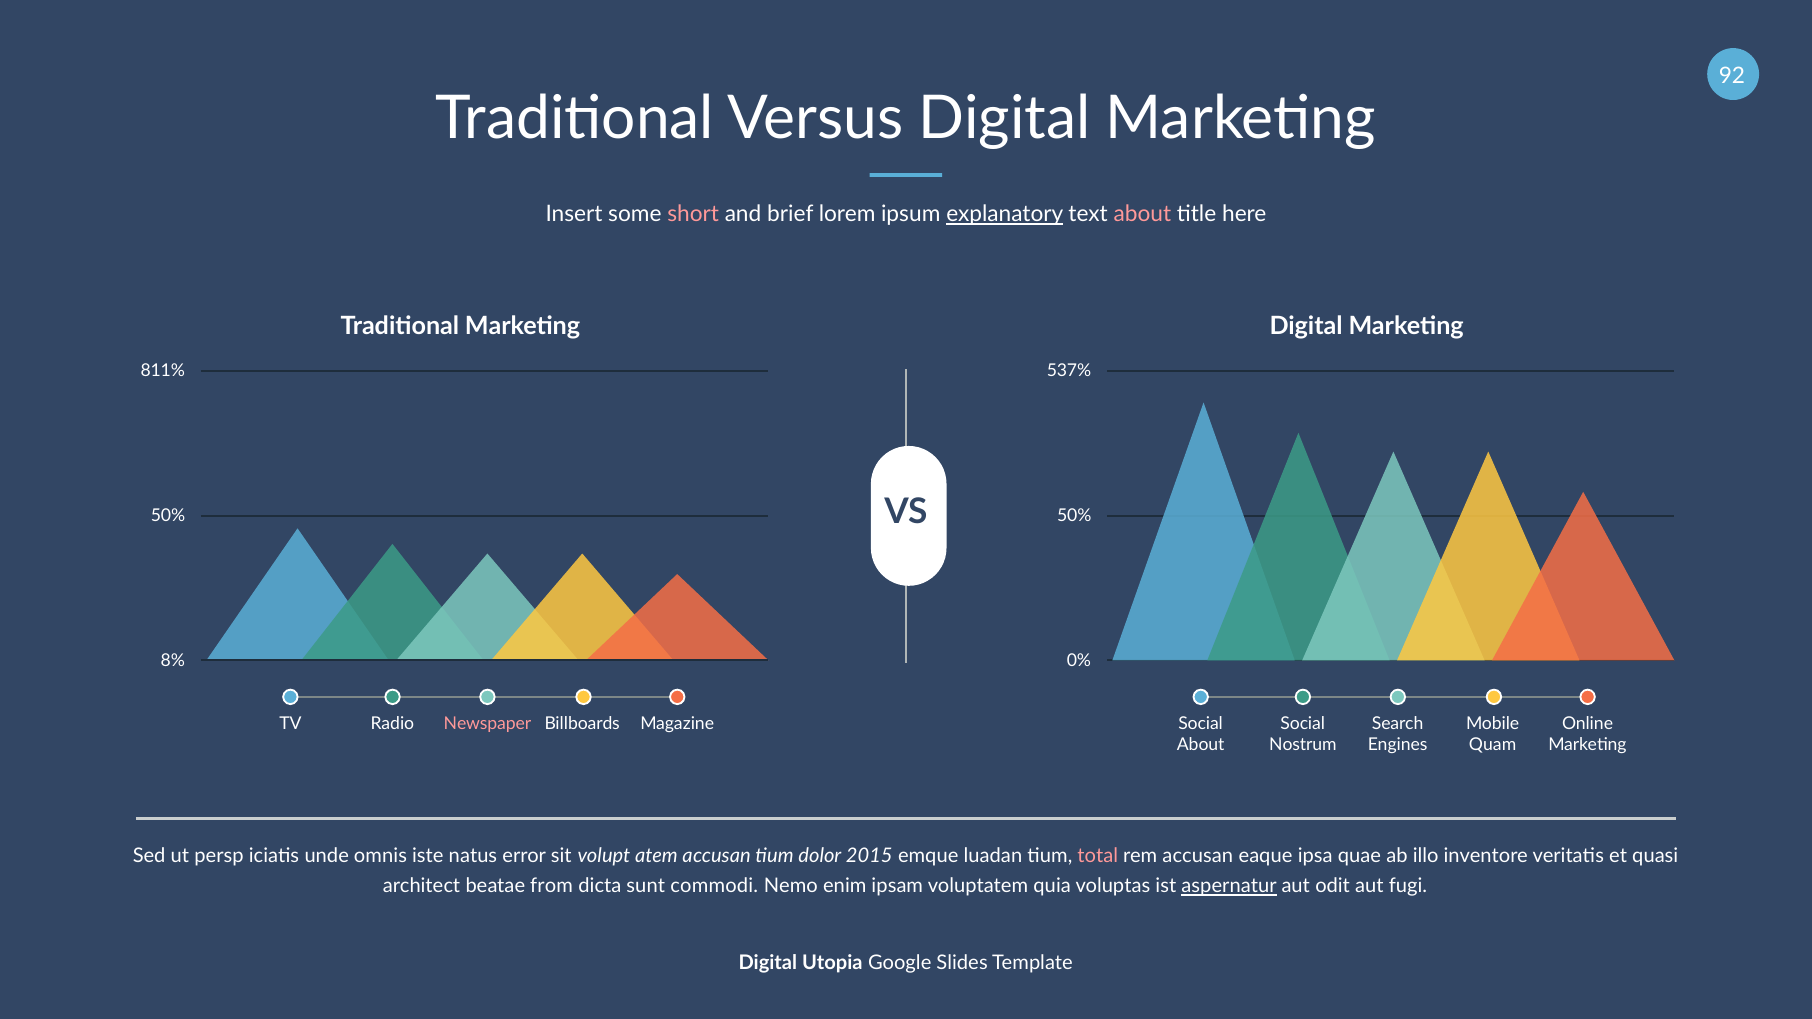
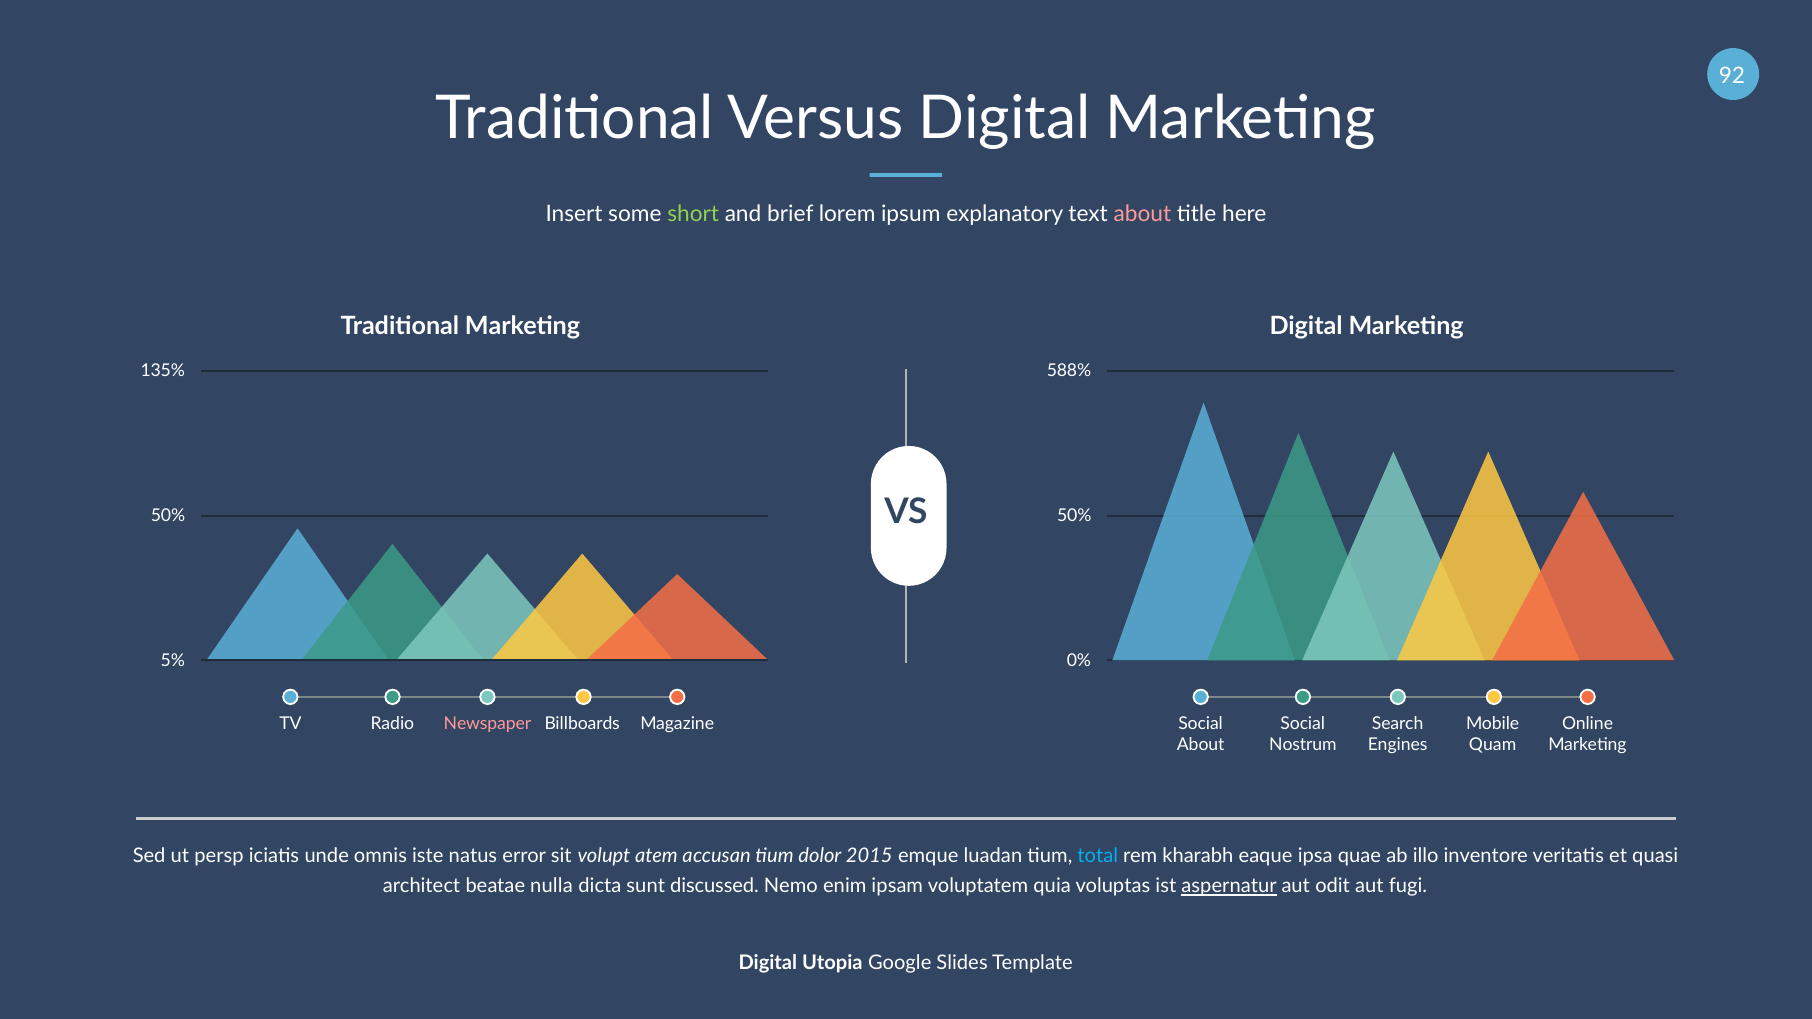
short colour: pink -> light green (693, 214)
explanatory underline: present -> none (1005, 214)
811%: 811% -> 135% (163, 371)
537%: 537% -> 588% (1069, 371)
8%: 8% -> 5% (173, 660)
total colour: pink -> light blue (1098, 856)
rem accusan: accusan -> kharabh (1198, 856)
from: from -> nulla (552, 887)
commodi: commodi -> discussed (714, 887)
